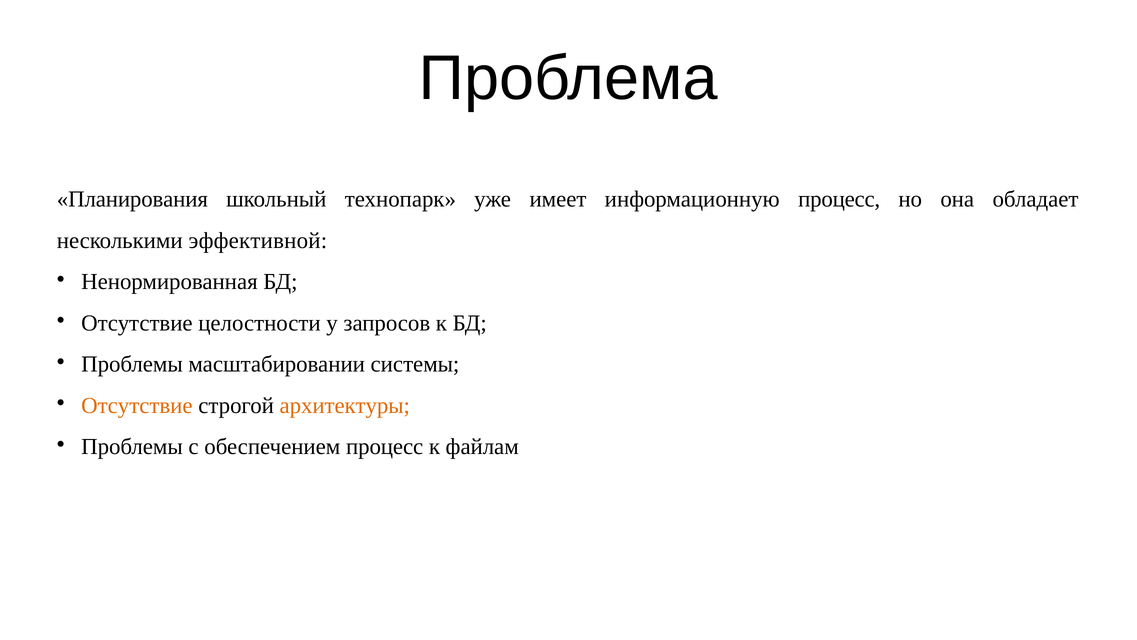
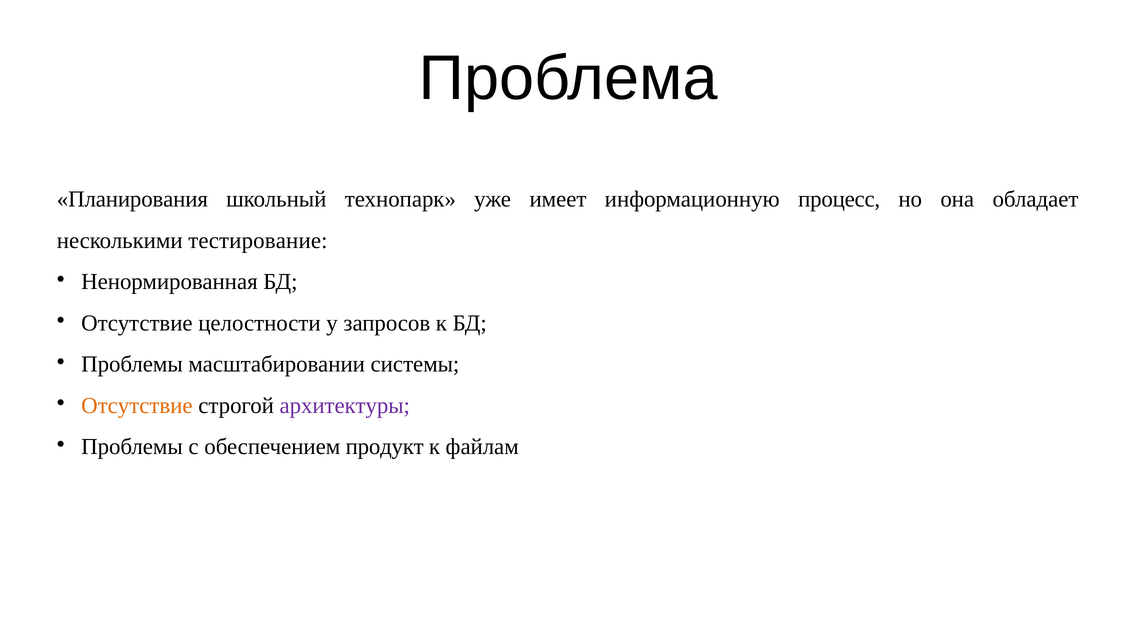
эффективной: эффективной -> тестирование (258, 240)
архитектуры colour: orange -> purple (345, 405)
обеспечением процесс: процесс -> продукт (385, 447)
